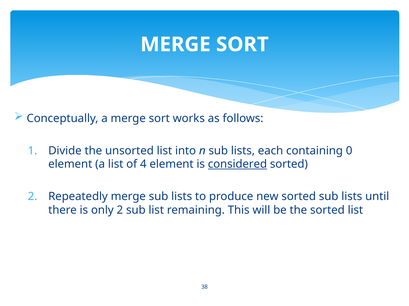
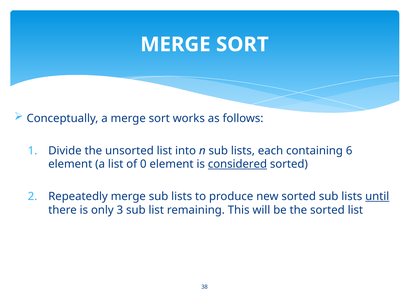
0: 0 -> 6 (349, 151)
4: 4 -> 0 (143, 165)
until underline: none -> present (377, 197)
only 2: 2 -> 3 (120, 211)
